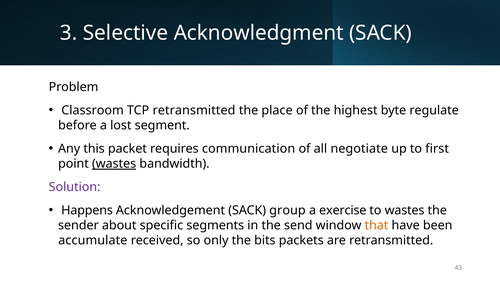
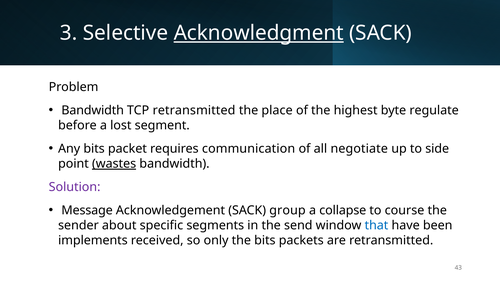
Acknowledgment underline: none -> present (259, 33)
Classroom: Classroom -> Bandwidth (93, 111)
Any this: this -> bits (94, 149)
first: first -> side (437, 149)
Happens: Happens -> Message (87, 211)
exercise: exercise -> collapse (343, 211)
to wastes: wastes -> course (405, 211)
that colour: orange -> blue (376, 226)
accumulate: accumulate -> implements (93, 241)
